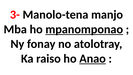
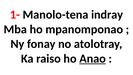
3-: 3- -> 1- (15, 15)
manjo: manjo -> indray (107, 15)
mpanomponao underline: present -> none (84, 29)
